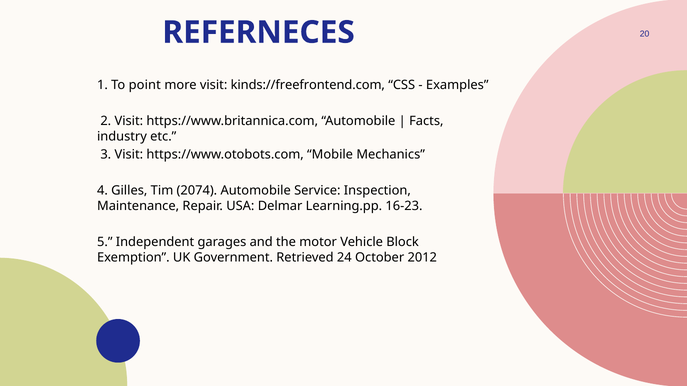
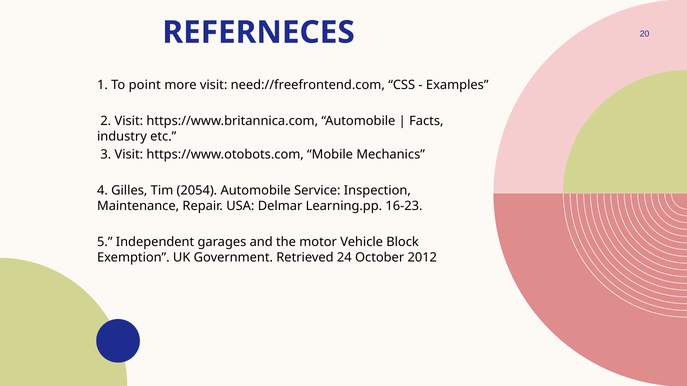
kinds://freefrontend.com: kinds://freefrontend.com -> need://freefrontend.com (308, 85)
2074: 2074 -> 2054 (197, 191)
